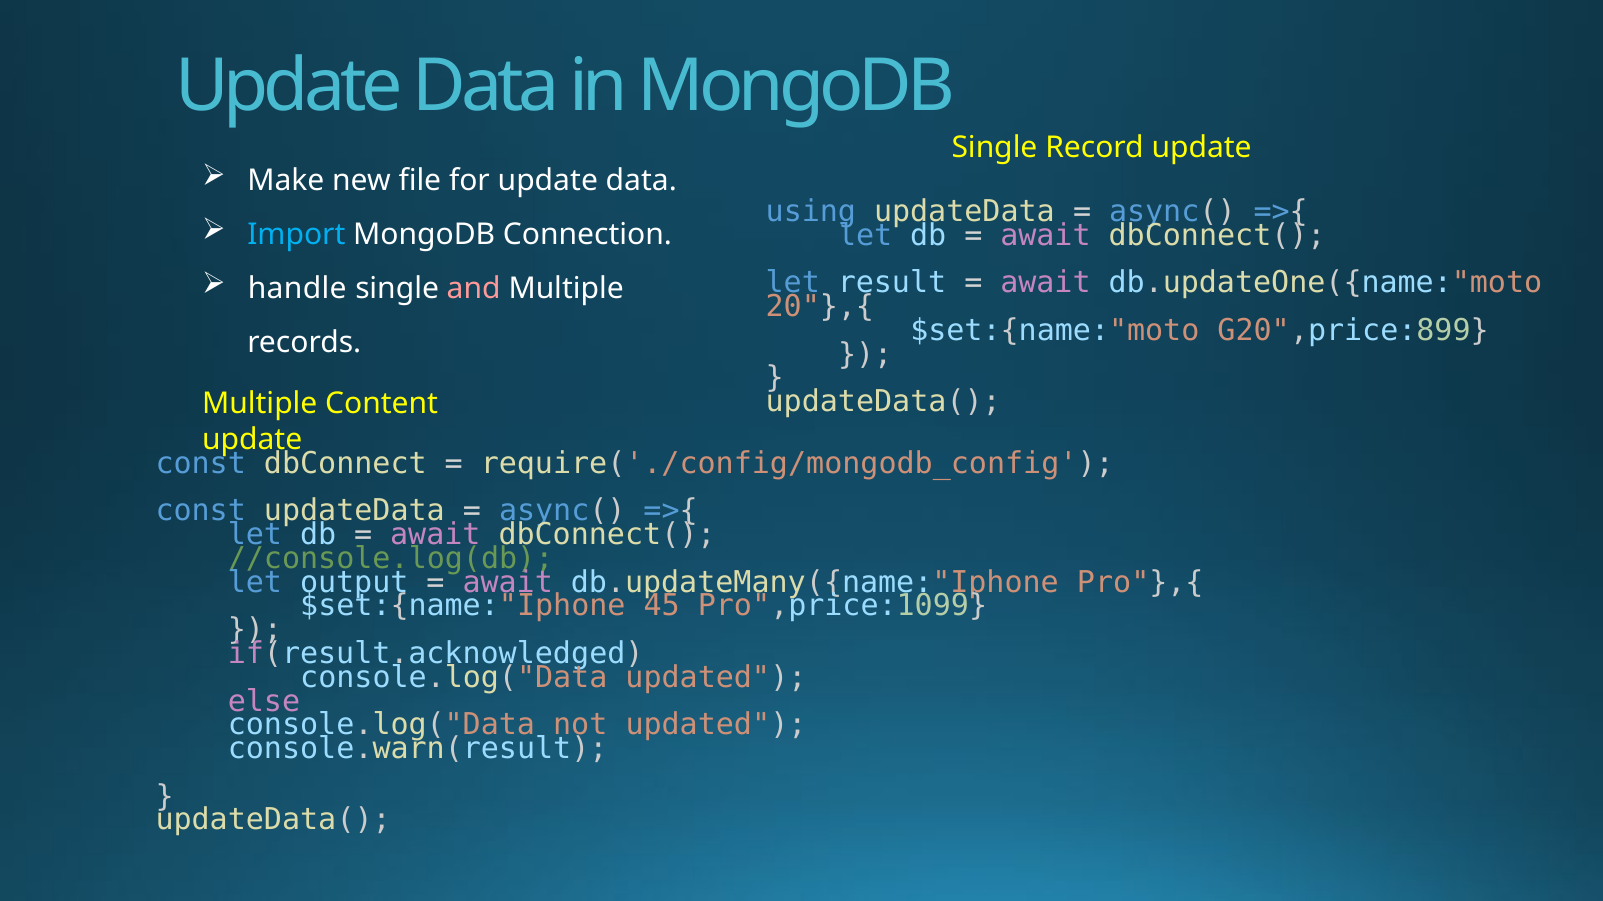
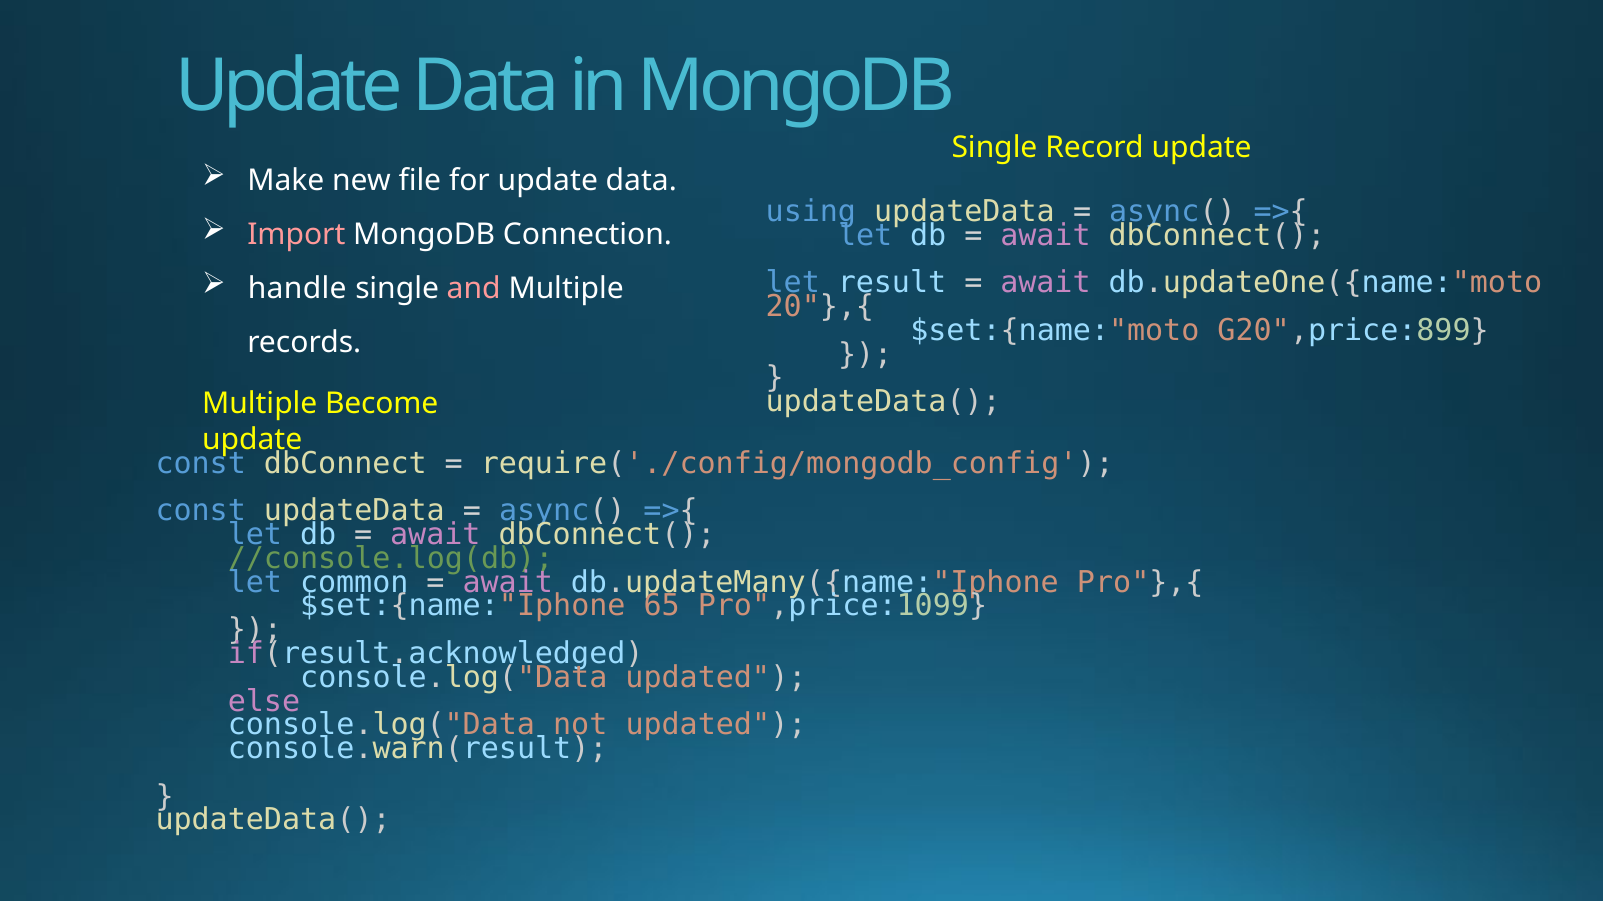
Import colour: light blue -> pink (296, 235)
Content: Content -> Become (382, 404)
output: output -> common (354, 583)
45: 45 -> 65 (662, 606)
